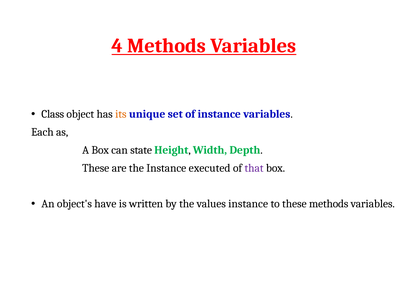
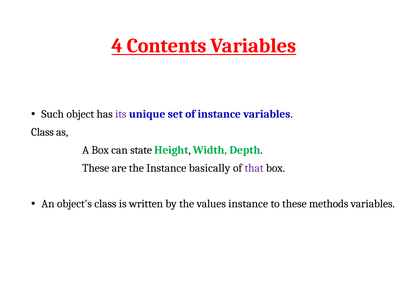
4 Methods: Methods -> Contents (167, 46)
Class: Class -> Such (53, 114)
its colour: orange -> purple (121, 114)
Each: Each -> Class (42, 132)
executed: executed -> basically (210, 168)
object's have: have -> class (105, 204)
